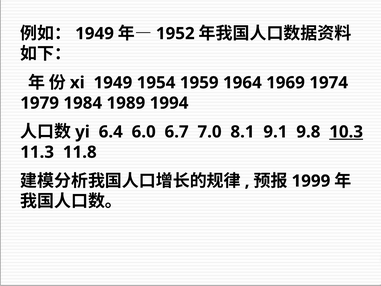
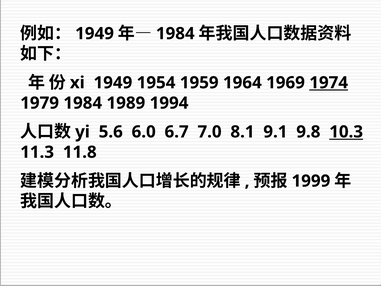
1952: 1952 -> 1984 (175, 34)
1974 underline: none -> present (329, 83)
6.4: 6.4 -> 5.6 (111, 132)
